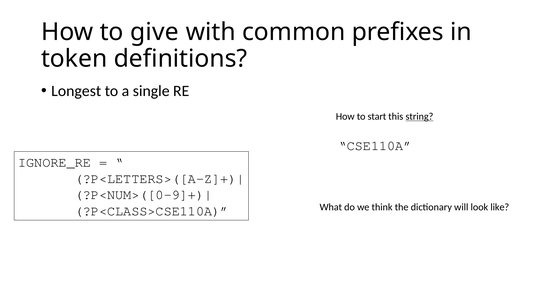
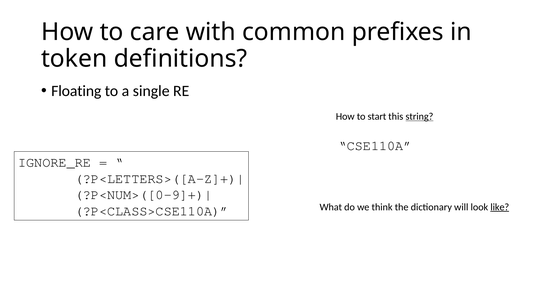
give: give -> care (155, 32)
Longest: Longest -> Floating (76, 91)
like underline: none -> present (500, 207)
